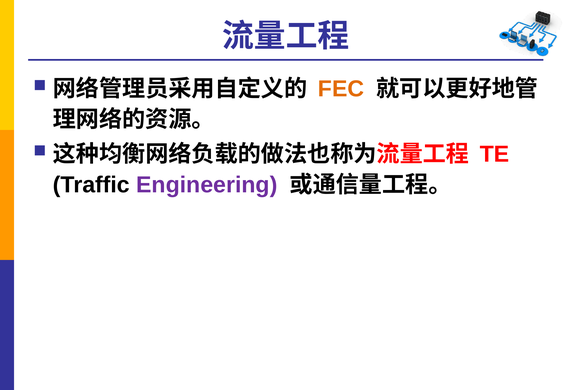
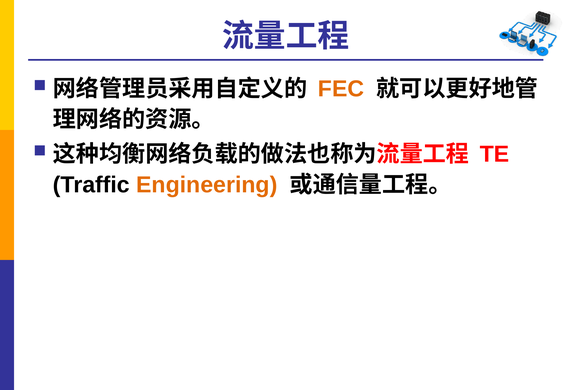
Engineering colour: purple -> orange (207, 185)
